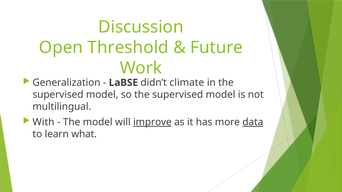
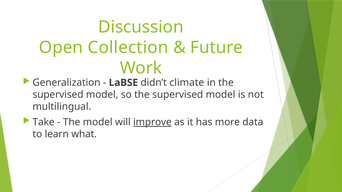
Threshold: Threshold -> Collection (128, 48)
With: With -> Take (44, 122)
data underline: present -> none (253, 122)
